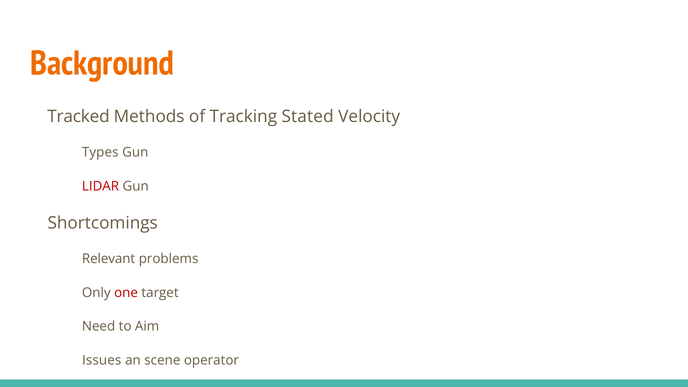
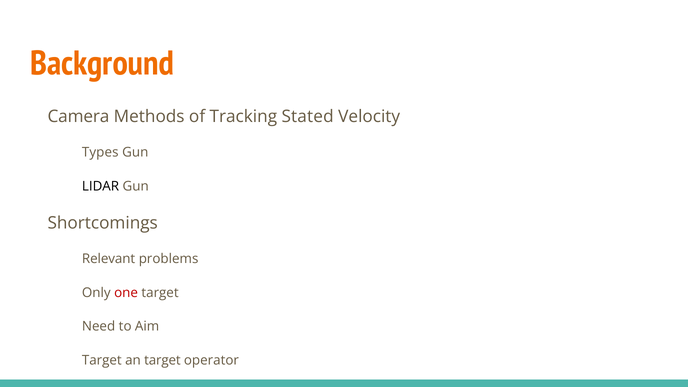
Tracked: Tracked -> Camera (78, 117)
LIDAR colour: red -> black (100, 186)
Issues: Issues -> Target (102, 360)
an scene: scene -> target (162, 360)
